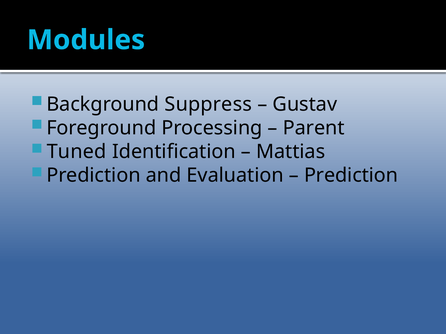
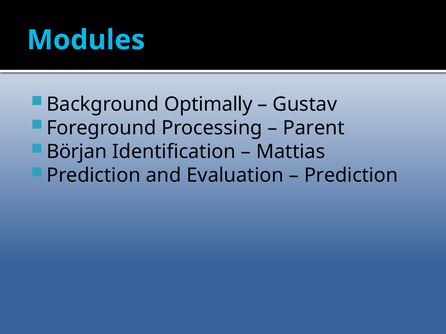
Suppress: Suppress -> Optimally (208, 104)
Tuned: Tuned -> Början (77, 152)
